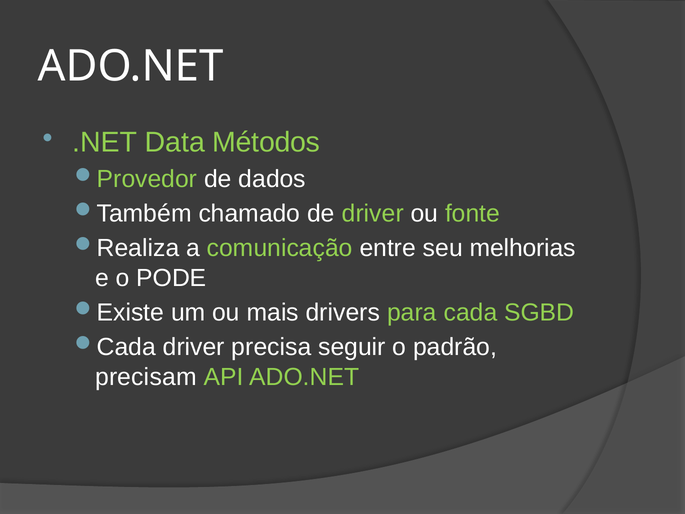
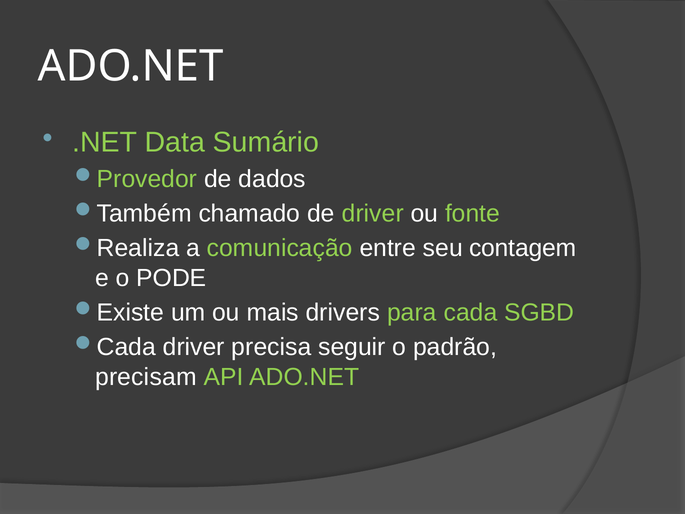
Métodos: Métodos -> Sumário (266, 142)
melhorias: melhorias -> contagem (523, 248)
